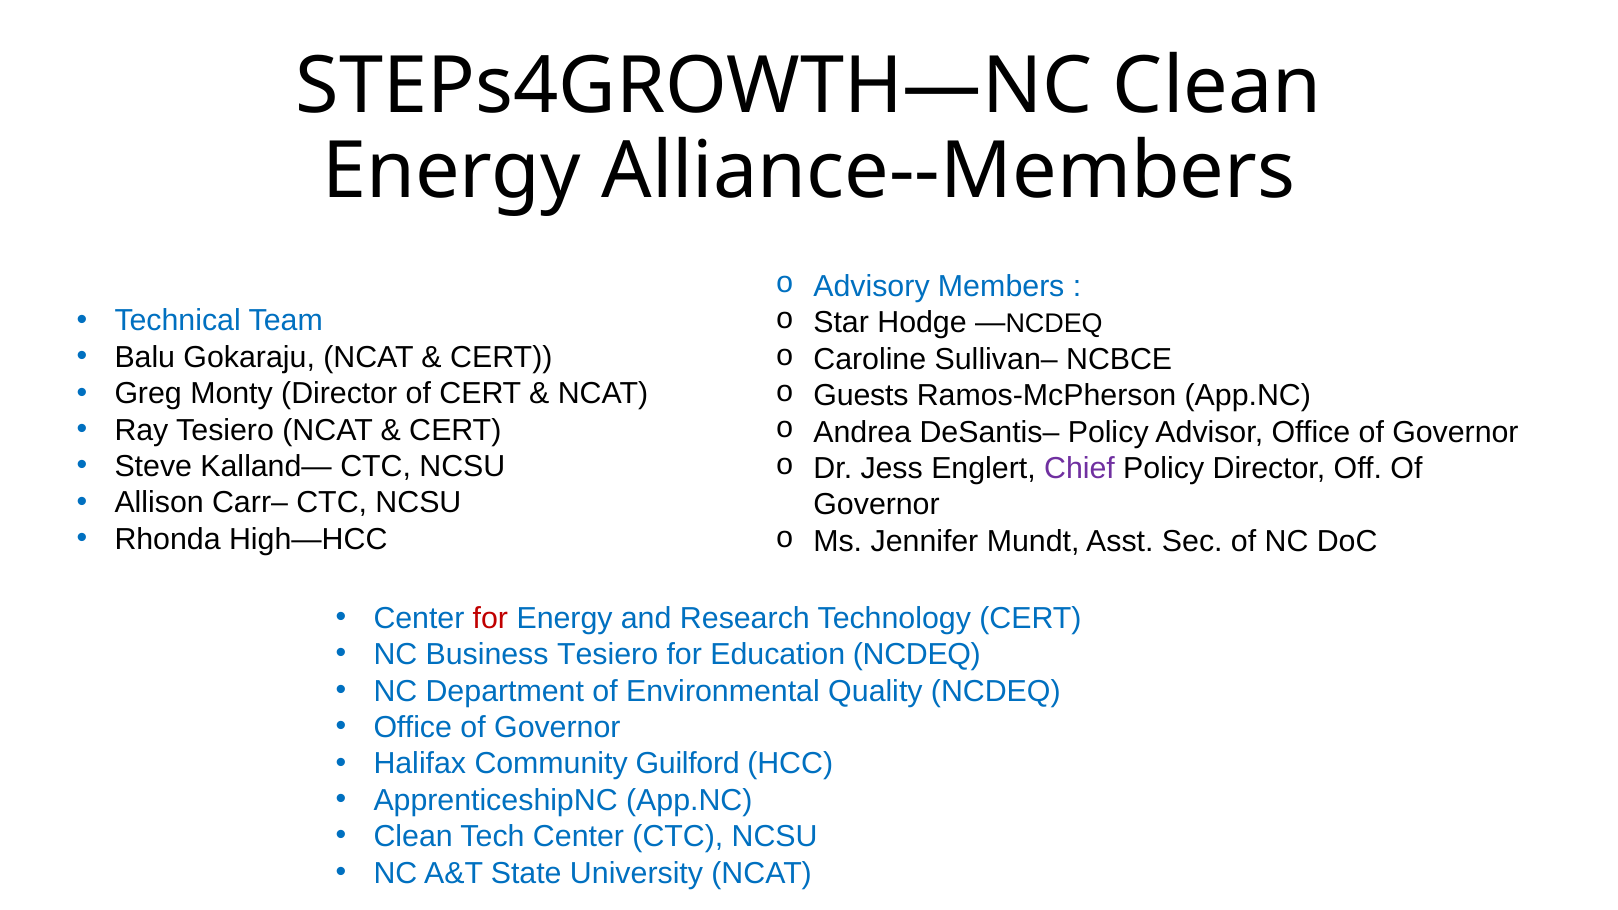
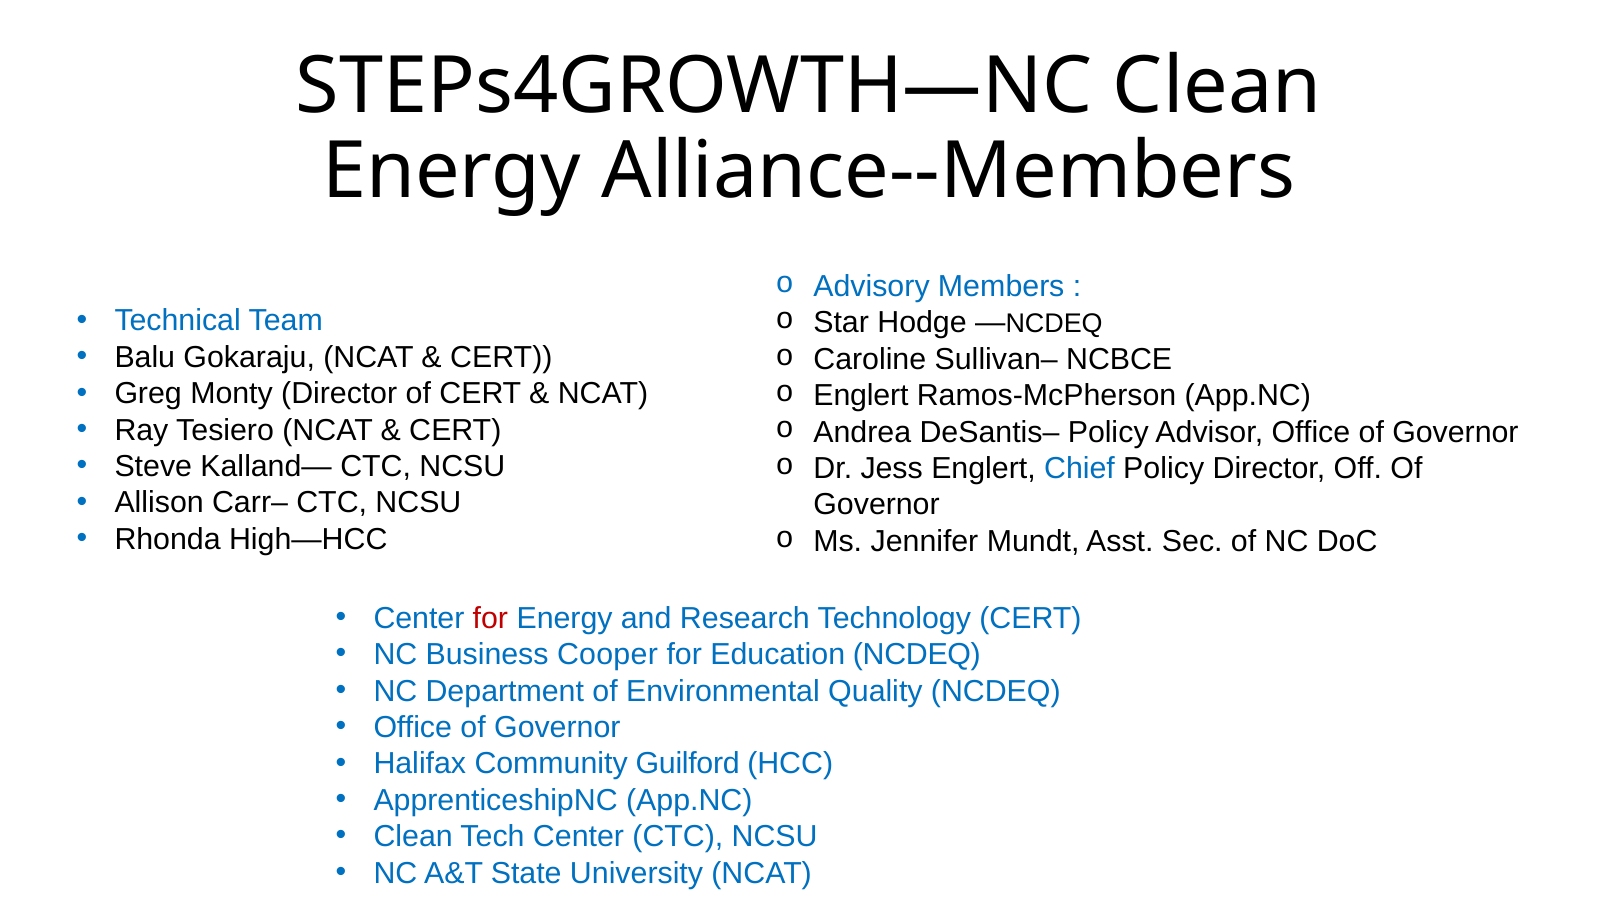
Guests: Guests -> Englert (861, 396)
Chief colour: purple -> blue (1080, 469)
Business Tesiero: Tesiero -> Cooper (607, 655)
